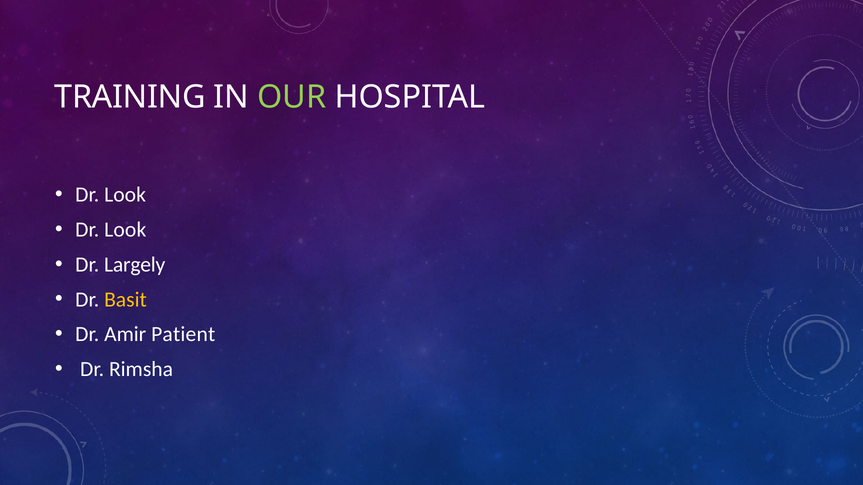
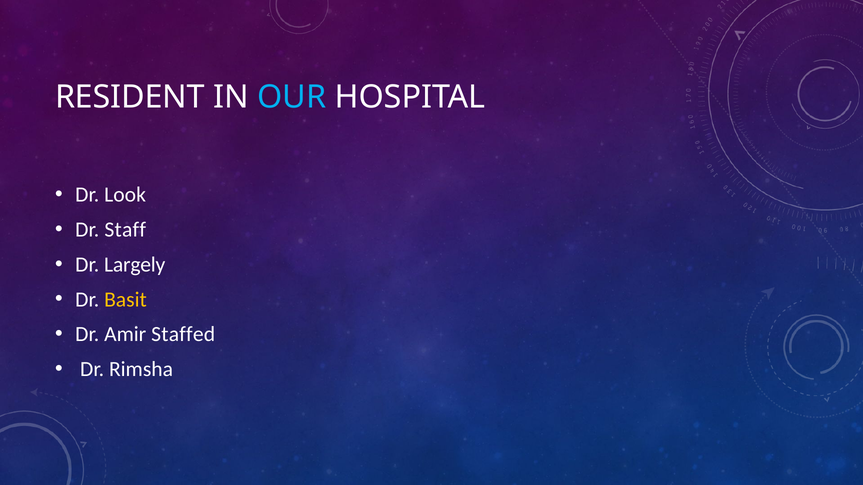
TRAINING: TRAINING -> RESIDENT (130, 97)
OUR colour: light green -> light blue (292, 97)
Look: Look -> Staff (125, 230)
Patient: Patient -> Staffed (183, 335)
